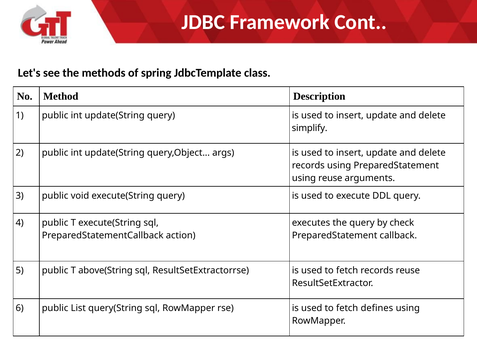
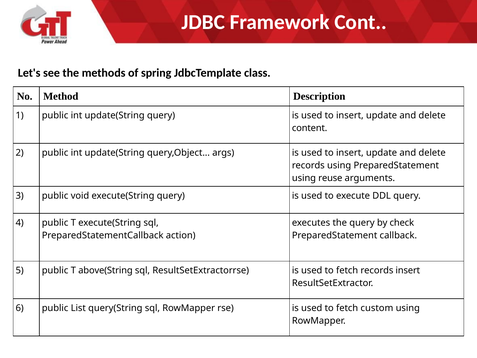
simplify: simplify -> content (310, 128)
records reuse: reuse -> insert (408, 270)
defines: defines -> custom (377, 308)
